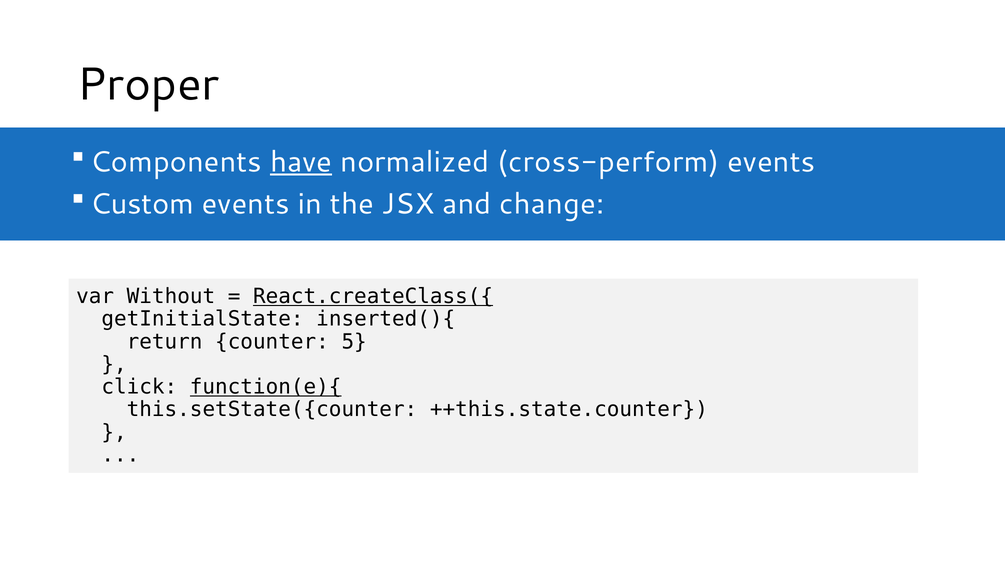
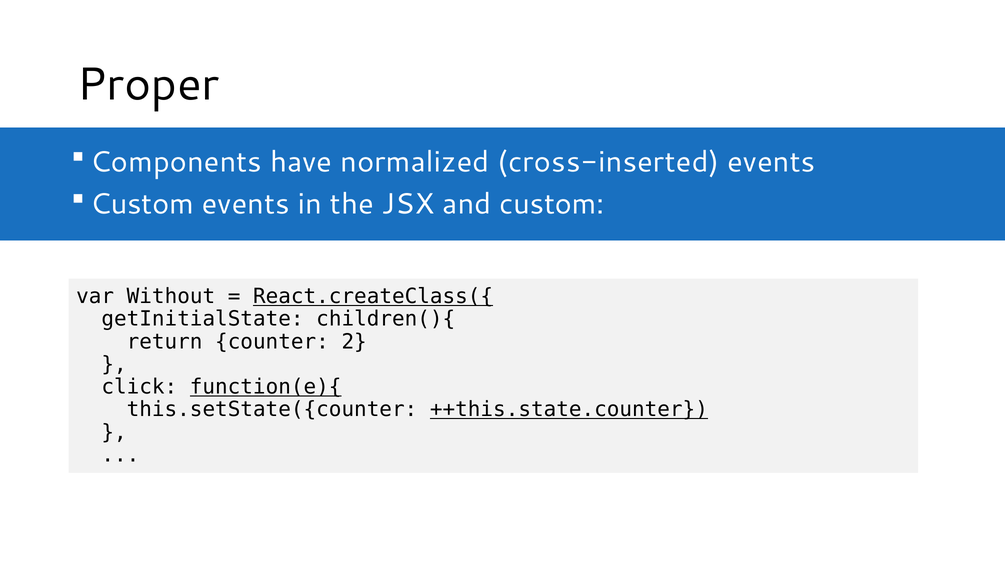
have underline: present -> none (301, 162)
cross-perform: cross-perform -> cross-inserted (608, 162)
and change: change -> custom (552, 204)
inserted(){: inserted(){ -> children(){ (386, 319)
5: 5 -> 2 (354, 342)
++this.state.counter underline: none -> present (569, 410)
